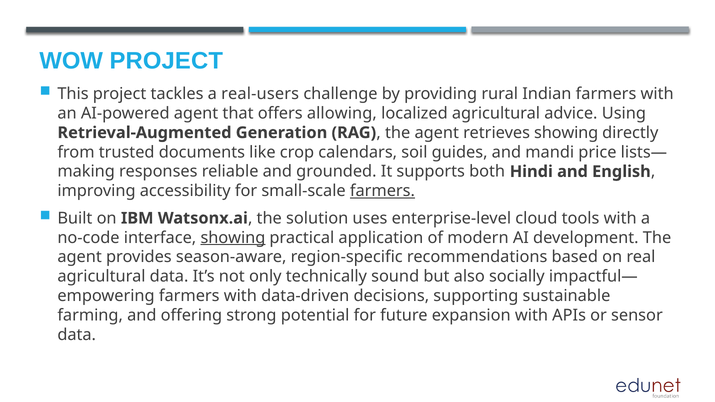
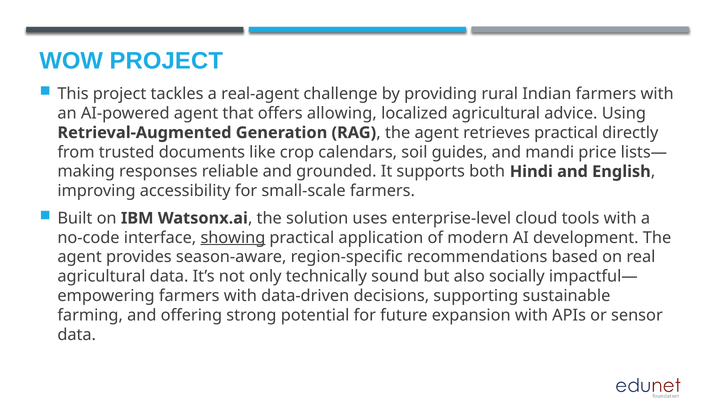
real-users: real-users -> real-agent (260, 94)
retrieves showing: showing -> practical (566, 133)
farmers underline: present -> none (382, 191)
